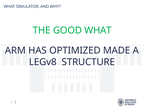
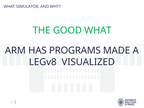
OPTIMIZED: OPTIMIZED -> PROGRAMS (75, 50)
STRUCTURE: STRUCTURE -> VISUALIZED (88, 62)
